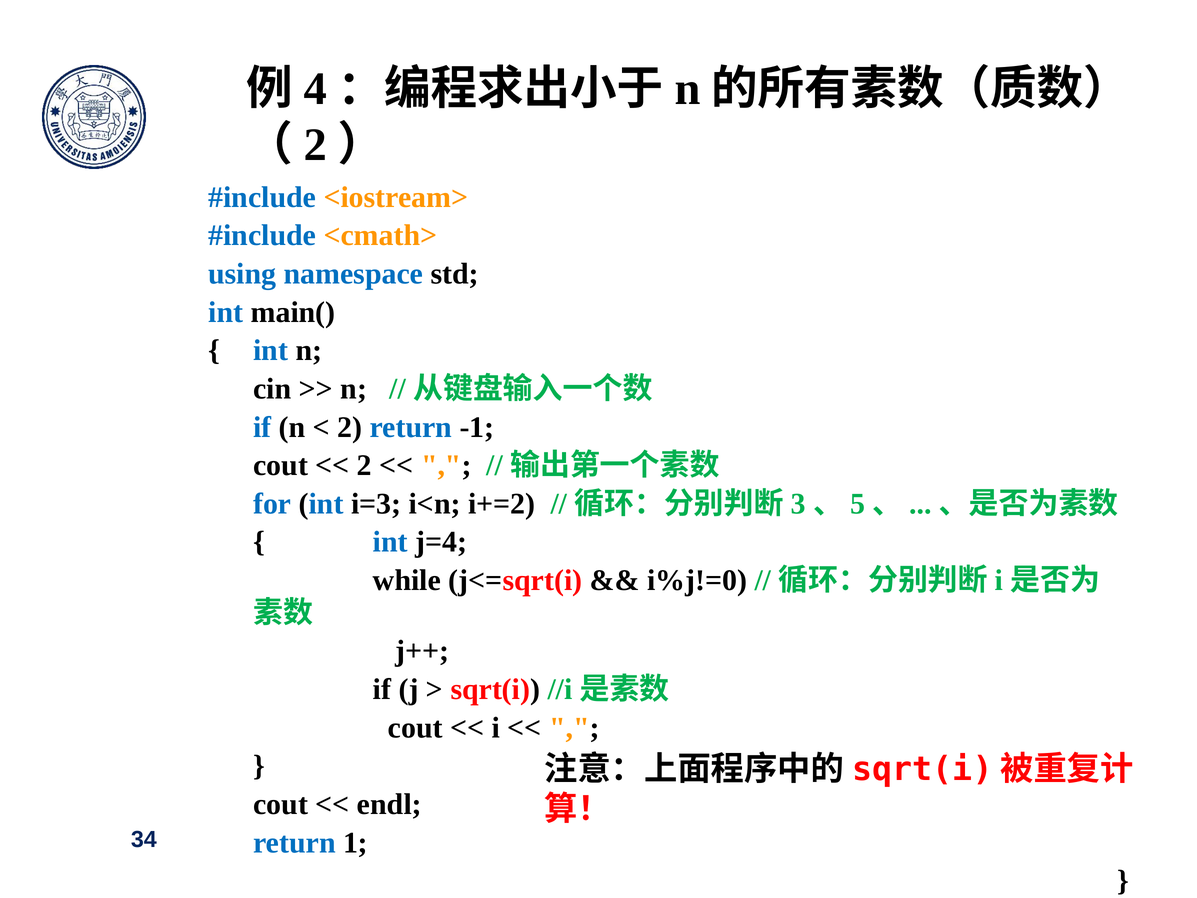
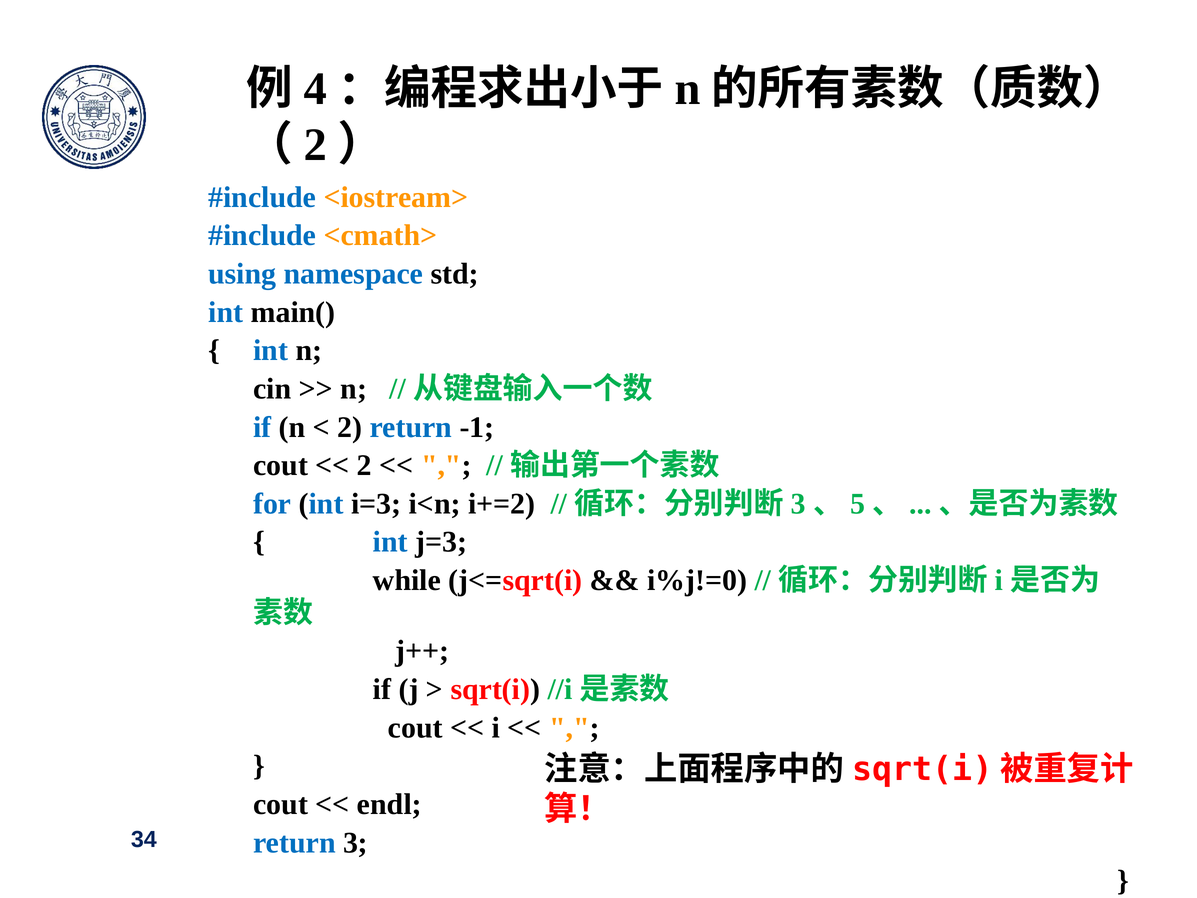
j=4: j=4 -> j=3 (441, 542)
1: 1 -> 3 (355, 842)
